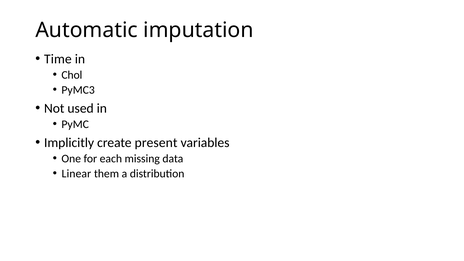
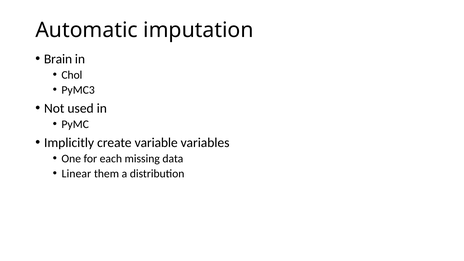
Time: Time -> Brain (58, 59)
present: present -> variable (156, 143)
